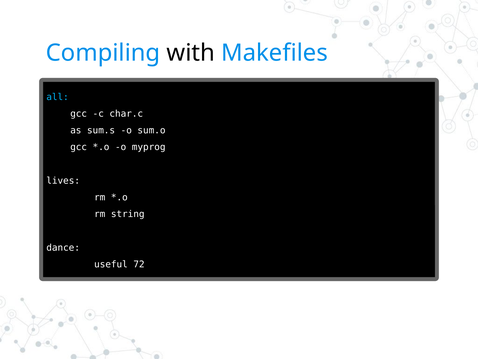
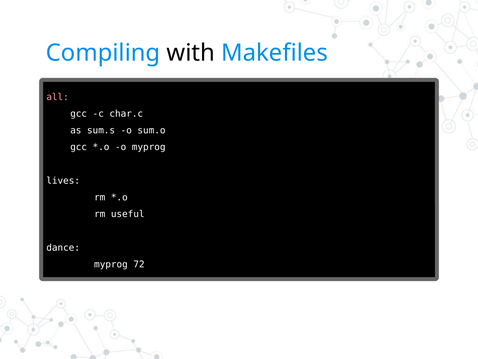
all colour: light blue -> pink (58, 97)
string: string -> useful (128, 214)
useful: useful -> myprog (111, 264)
